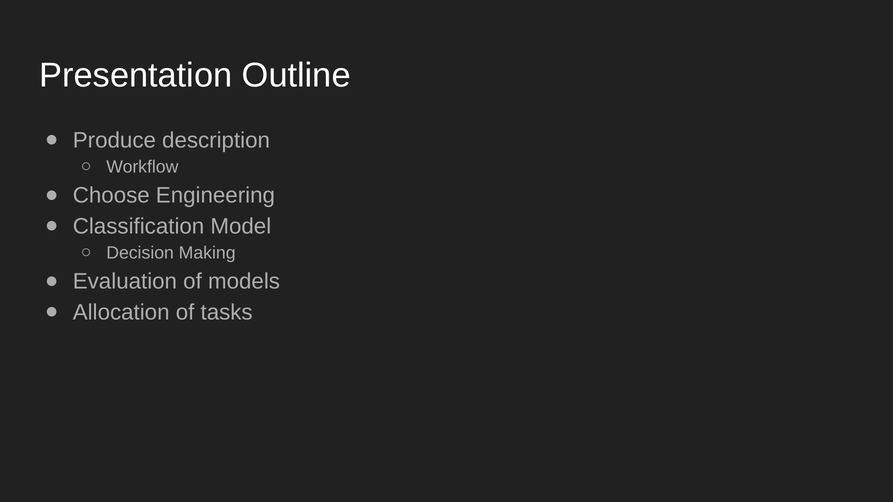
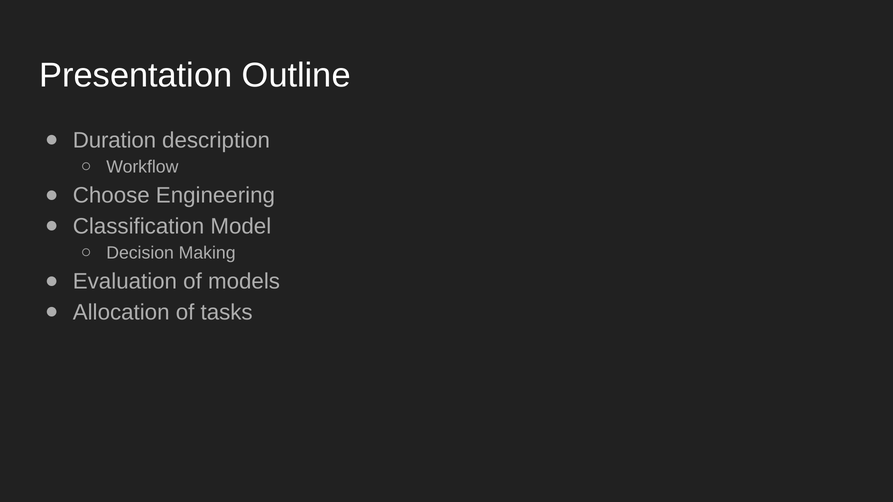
Produce: Produce -> Duration (114, 140)
